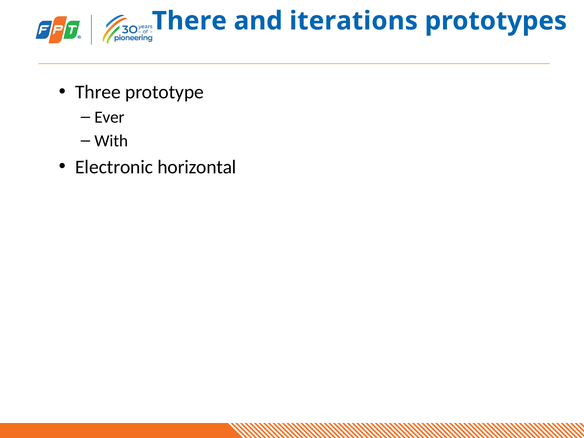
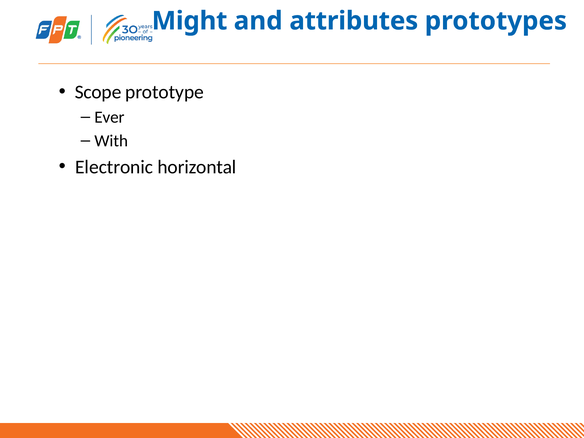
There: There -> Might (190, 21)
iterations: iterations -> attributes (354, 21)
Three: Three -> Scope (98, 92)
